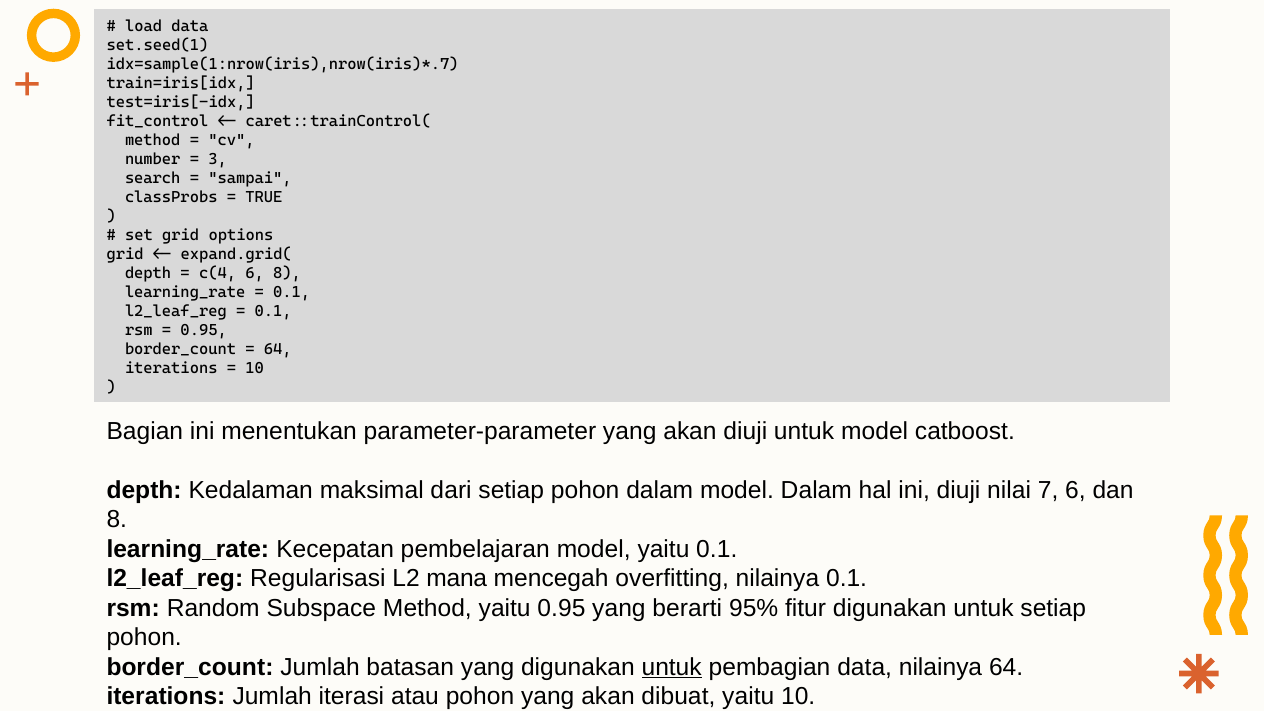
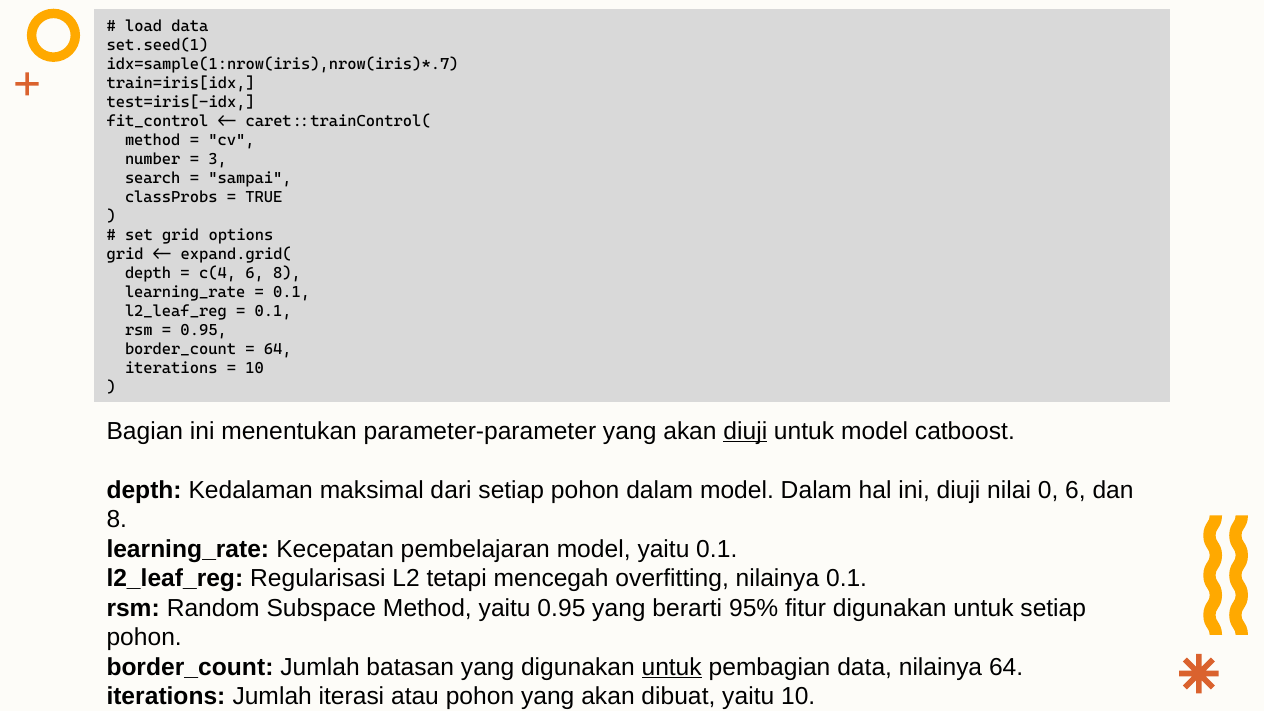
diuji underline: none -> present (745, 431)
7: 7 -> 0 (1048, 490)
mana: mana -> tetapi (457, 579)
